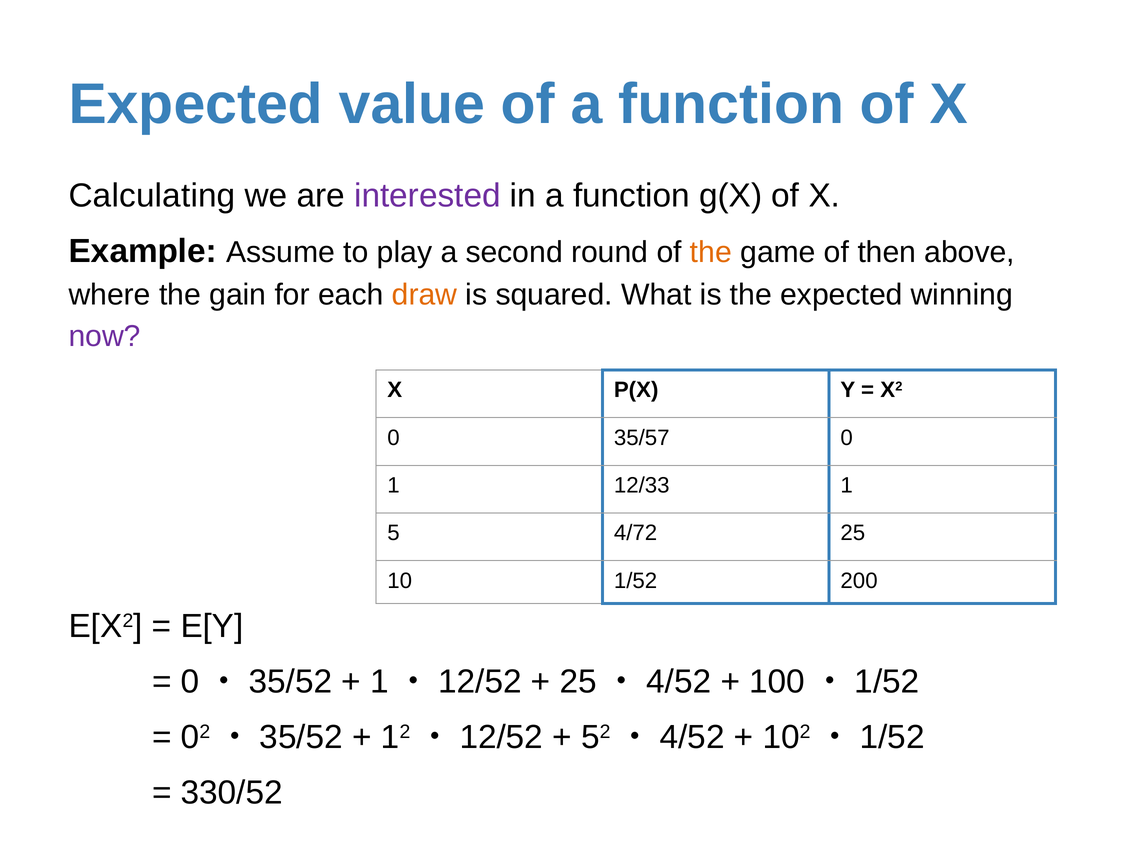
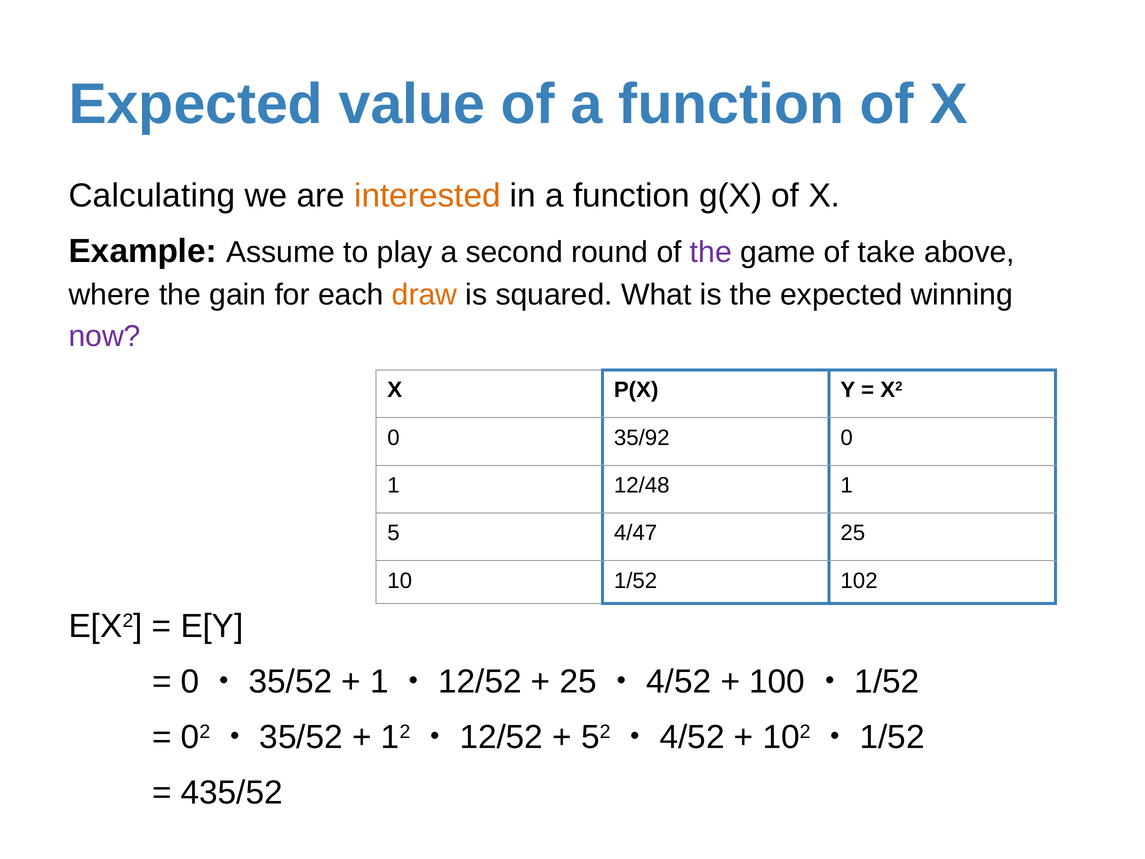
interested colour: purple -> orange (427, 196)
the colour: orange -> purple (711, 252)
then: then -> take (887, 252)
35/57: 35/57 -> 35/92 (642, 438)
12/33: 12/33 -> 12/48 (642, 485)
4/72: 4/72 -> 4/47 (636, 533)
1/52 200: 200 -> 102 (859, 581)
330/52: 330/52 -> 435/52 (232, 793)
